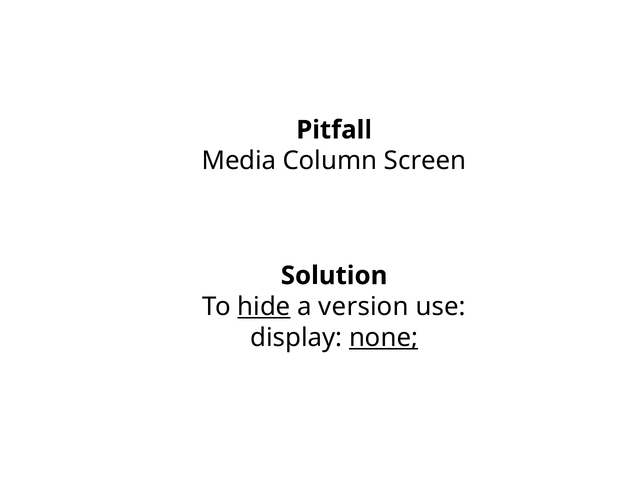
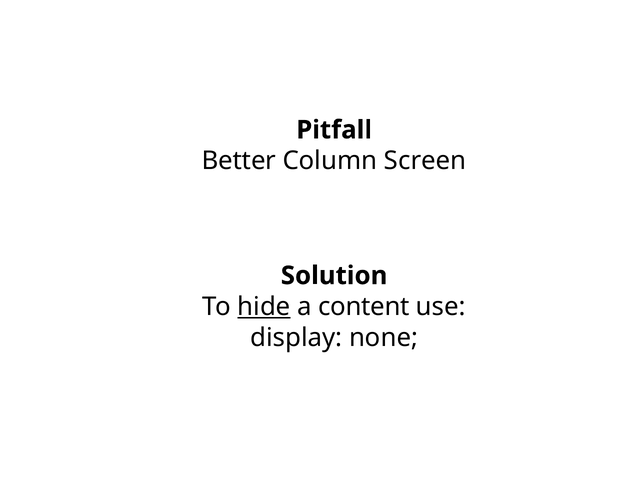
Media: Media -> Better (239, 161)
version: version -> content (364, 306)
none underline: present -> none (384, 337)
